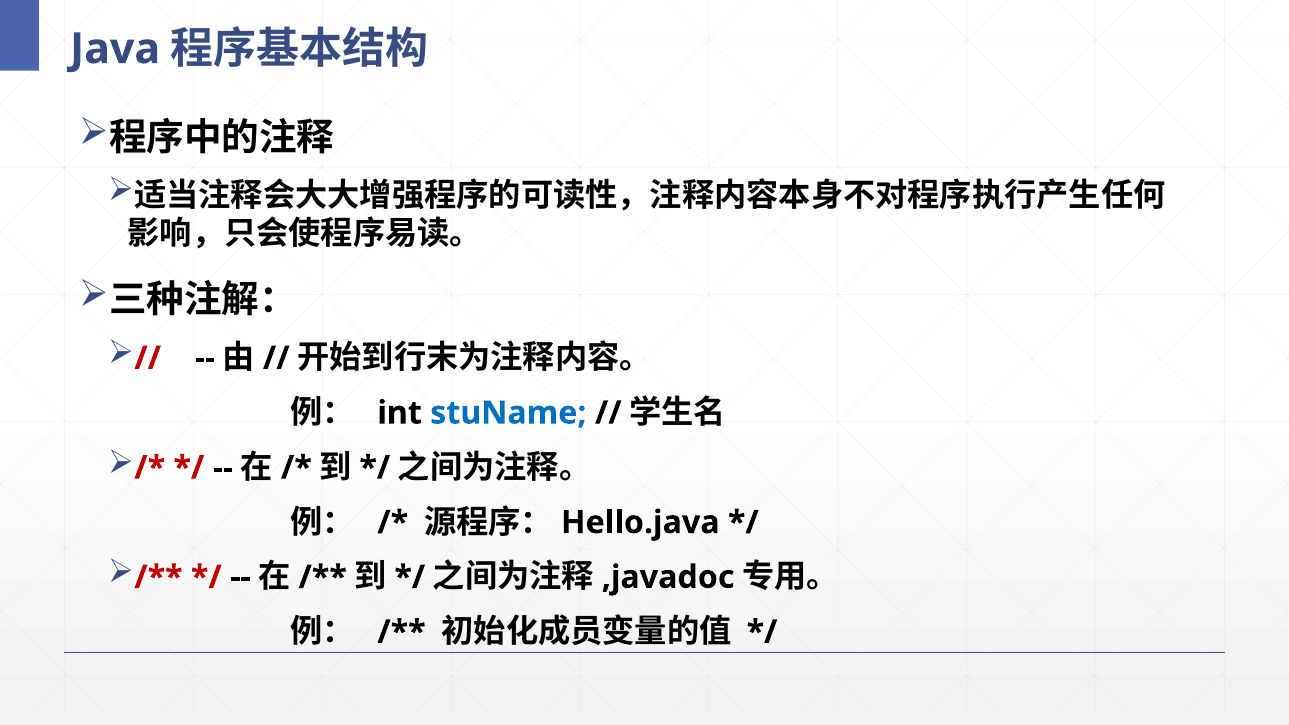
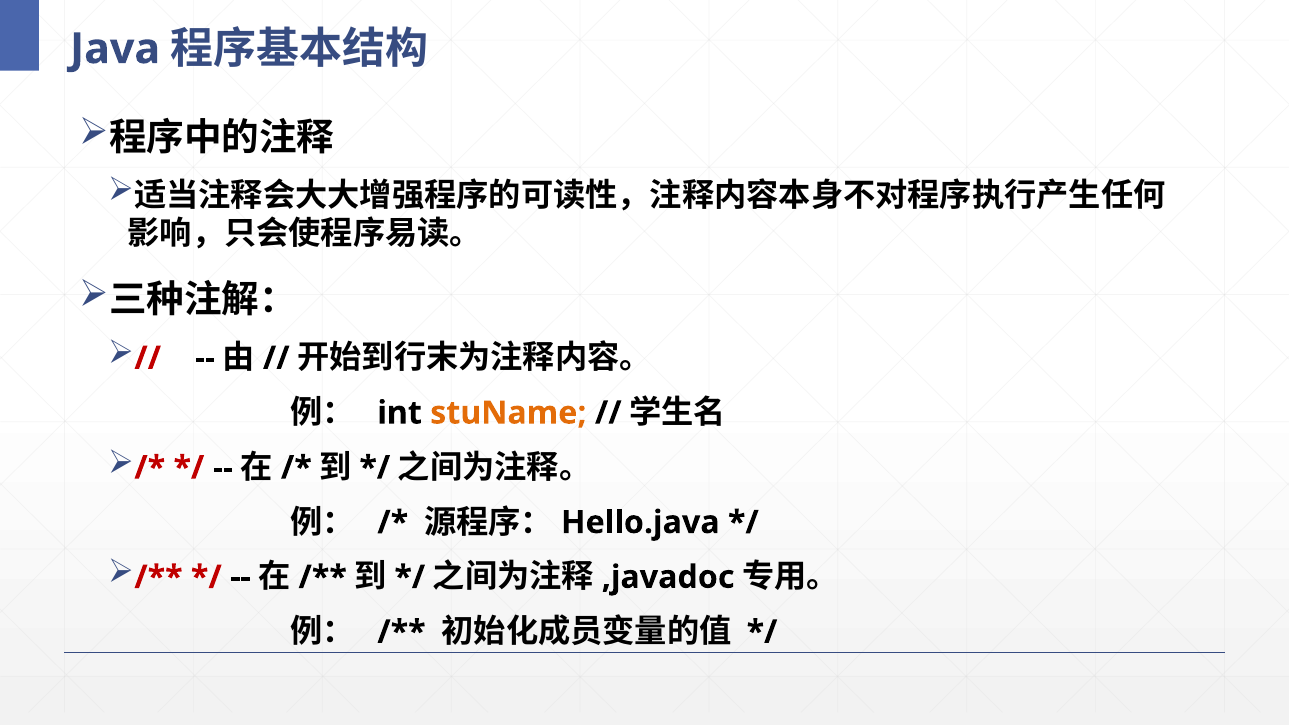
stuName colour: blue -> orange (508, 413)
